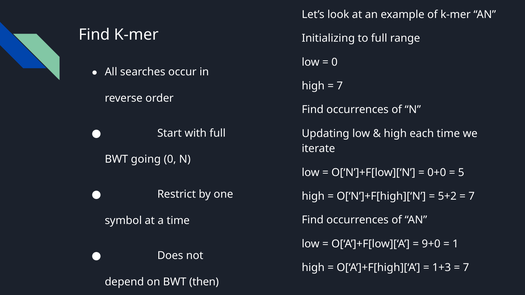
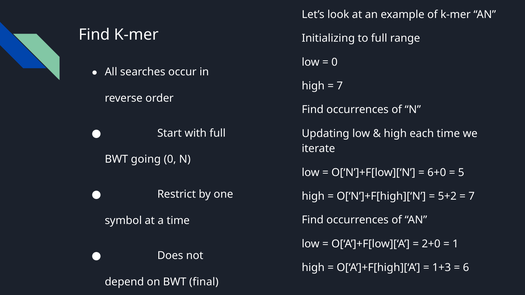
0+0: 0+0 -> 6+0 (437, 173)
9+0: 9+0 -> 2+0 (431, 244)
7: 7 -> 6 (466, 268)
then: then -> final (204, 282)
